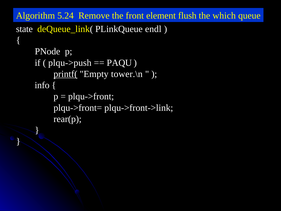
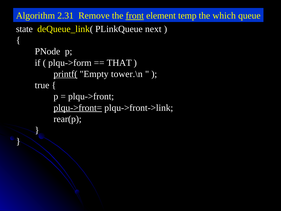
5.24: 5.24 -> 2.31 (66, 16)
front underline: none -> present (135, 16)
flush: flush -> temp (187, 16)
endl: endl -> next (153, 29)
plqu->push: plqu->push -> plqu->form (70, 63)
PAQU: PAQU -> THAT (119, 63)
info: info -> true (42, 85)
plqu->front= underline: none -> present (78, 108)
